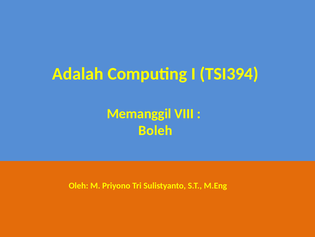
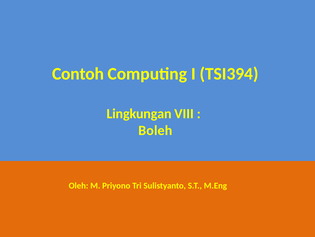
Adalah: Adalah -> Contoh (78, 74)
Memanggil: Memanggil -> Lingkungan (139, 113)
